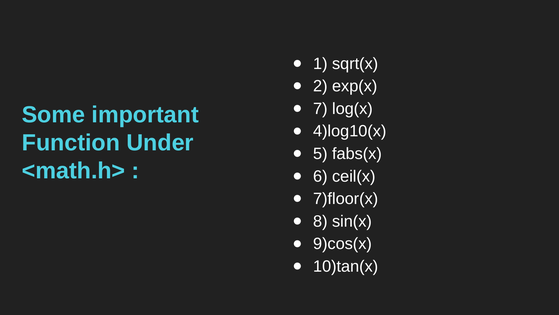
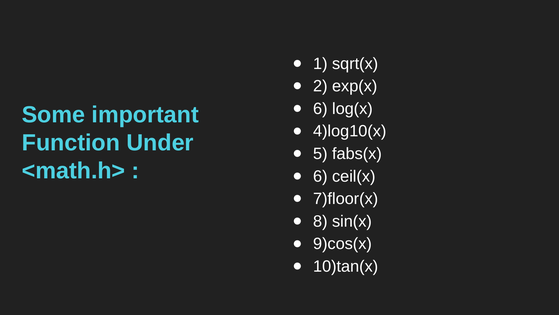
7: 7 -> 6 (320, 109)
